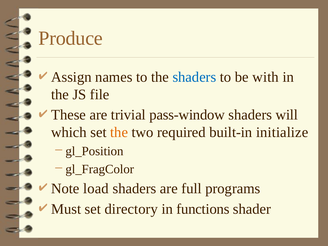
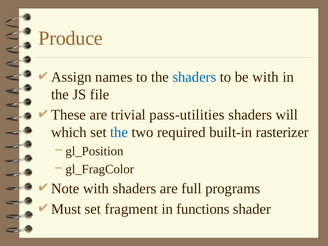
pass-window: pass-window -> pass-utilities (187, 115)
the colour: orange -> blue (119, 132)
initialize: initialize -> rasterizer (282, 132)
Note load: load -> with (96, 189)
directory: directory -> fragment (131, 209)
